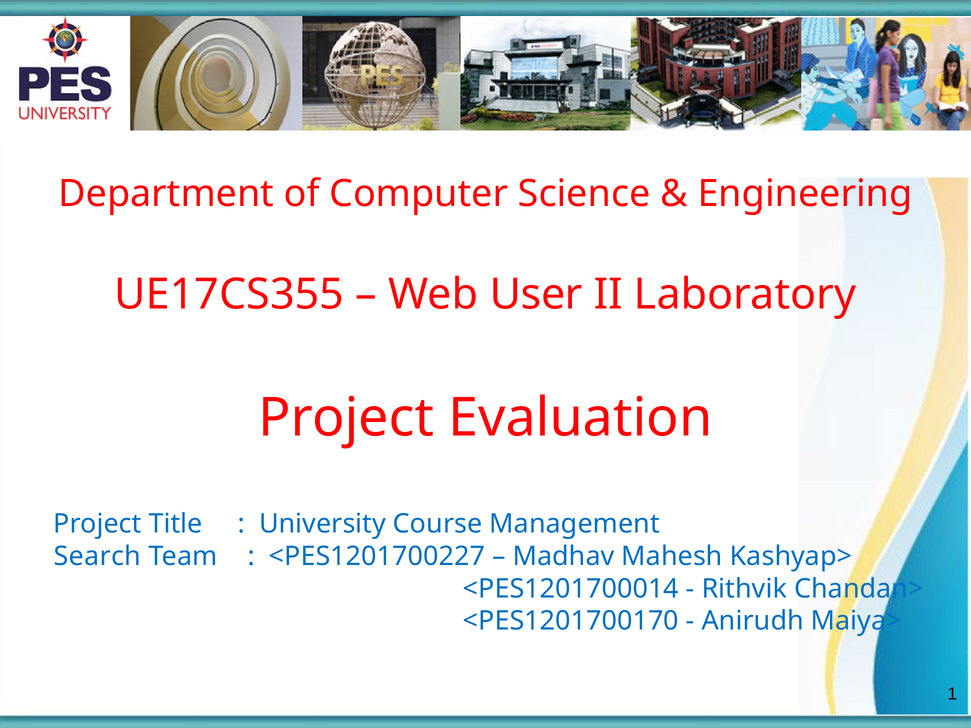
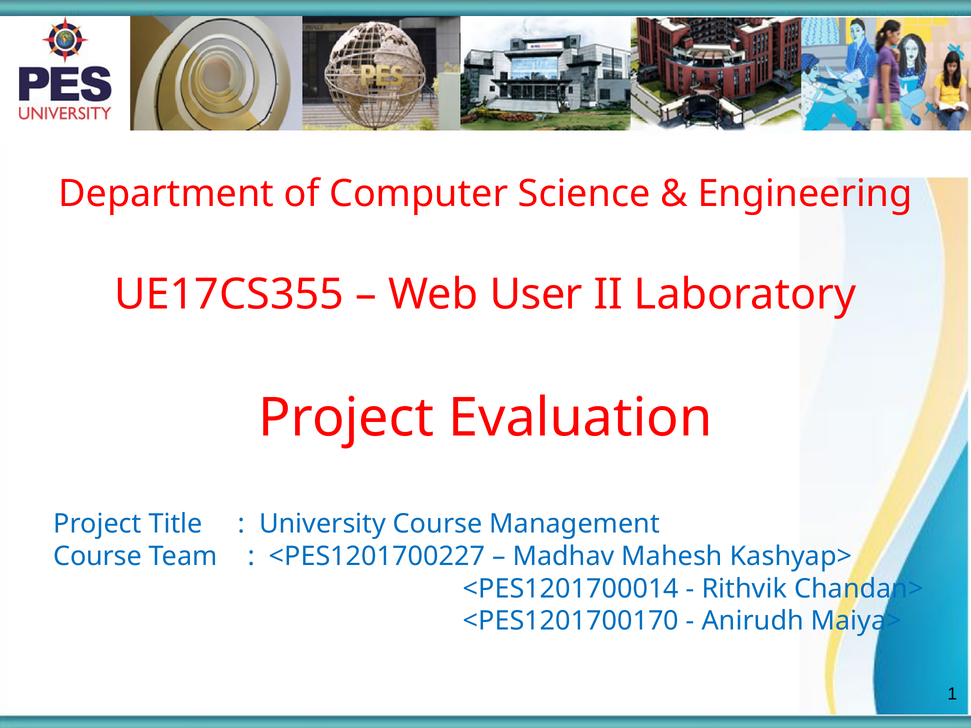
Search: Search -> Course (98, 556)
